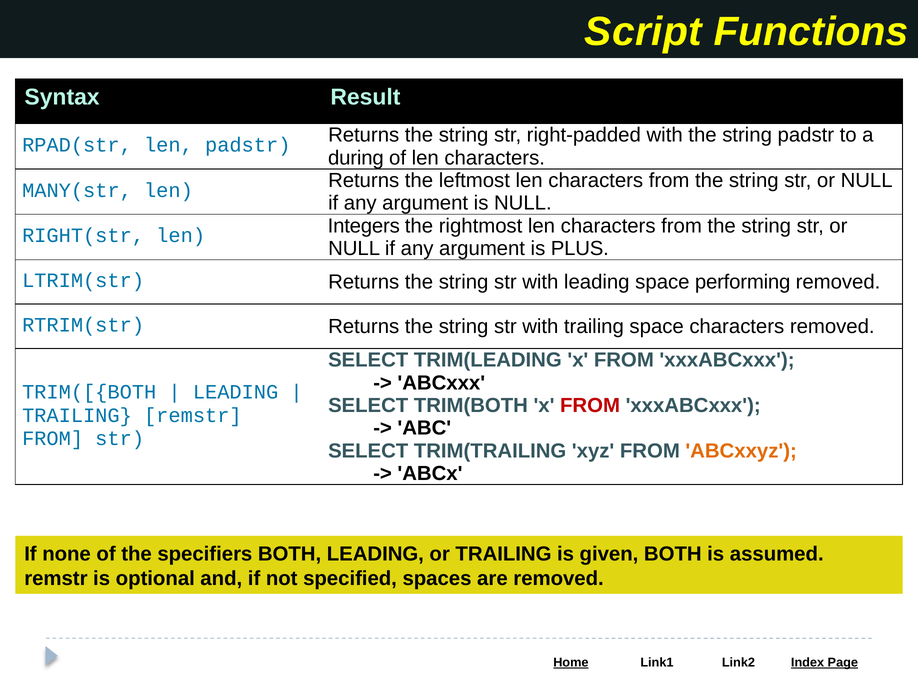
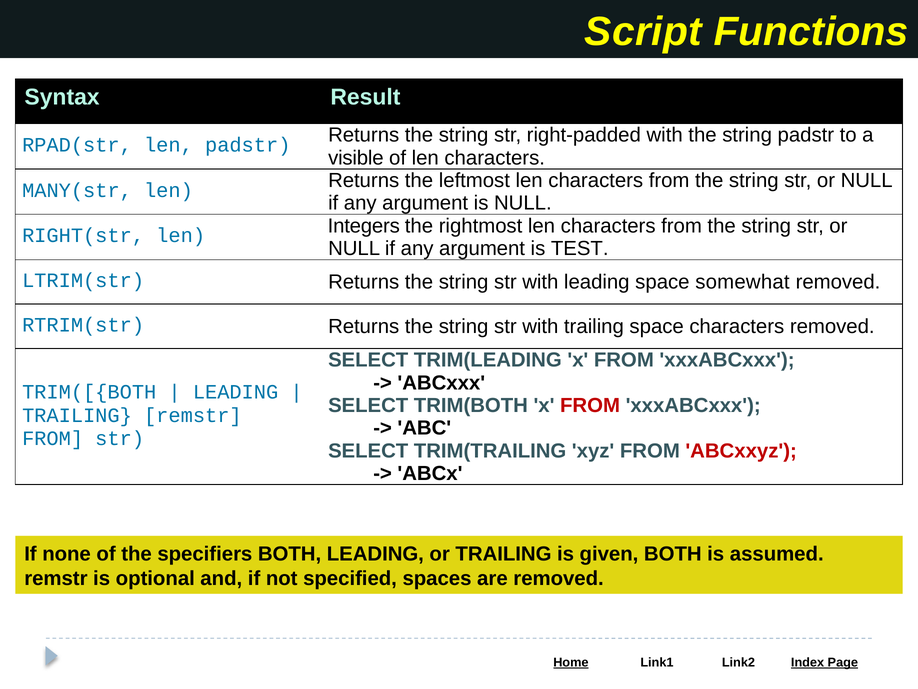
during: during -> visible (356, 158)
PLUS: PLUS -> TEST (580, 248)
performing: performing -> somewhat (742, 282)
ABCxxyz colour: orange -> red (741, 451)
